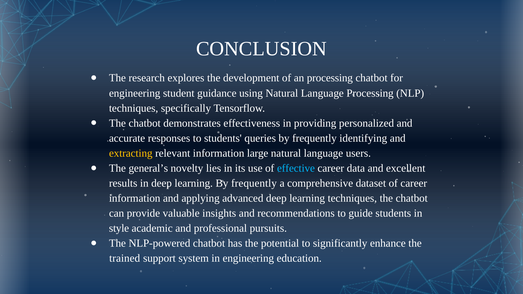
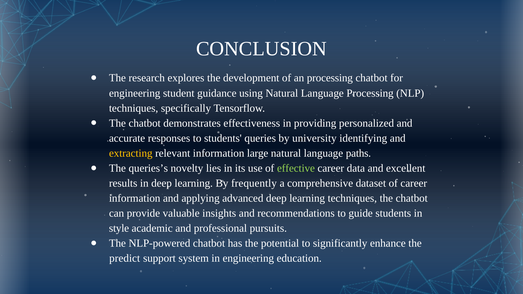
queries by frequently: frequently -> university (314, 138)
users: users -> paths (358, 153)
general’s: general’s -> queries’s (148, 168)
effective colour: light blue -> light green (296, 168)
trained: trained -> predict (125, 258)
